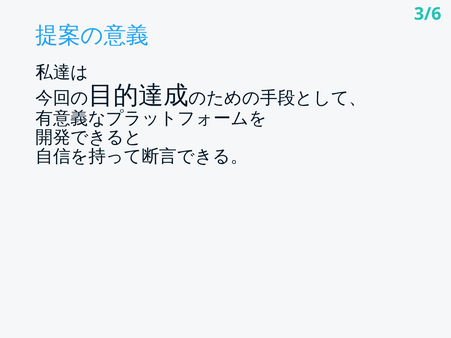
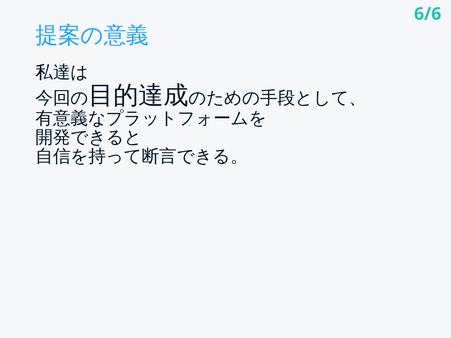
3/6: 3/6 -> 6/6 (428, 14)
